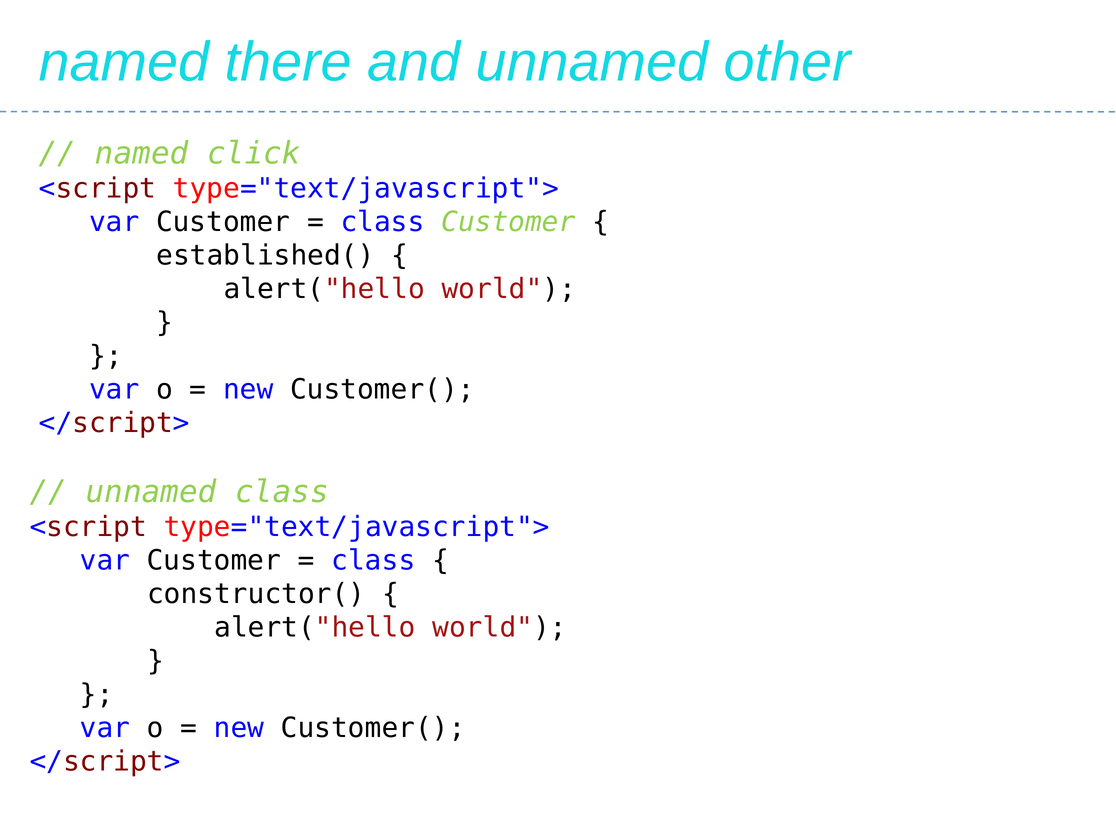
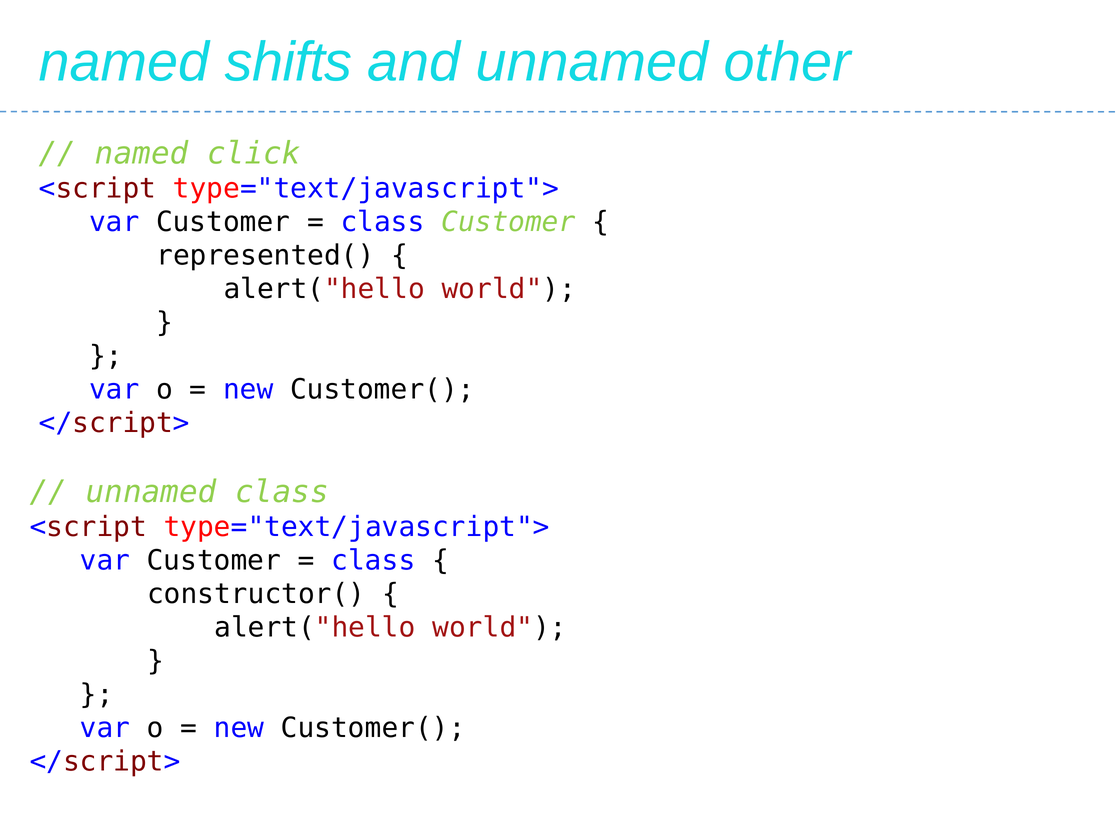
there: there -> shifts (289, 62)
established(: established( -> represented( (265, 255)
